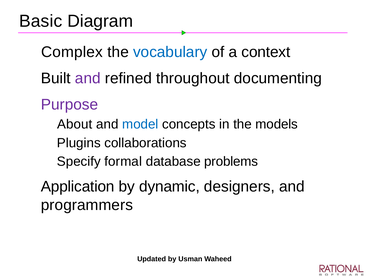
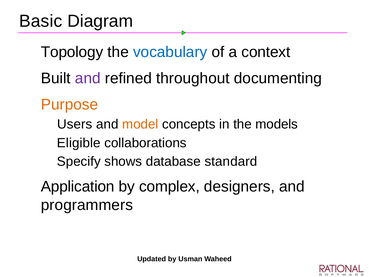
Complex: Complex -> Topology (72, 52)
Purpose colour: purple -> orange (69, 104)
About: About -> Users (75, 124)
model colour: blue -> orange (140, 124)
Plugins: Plugins -> Eligible (79, 143)
formal: formal -> shows (123, 161)
problems: problems -> standard (231, 161)
dynamic: dynamic -> complex (169, 186)
